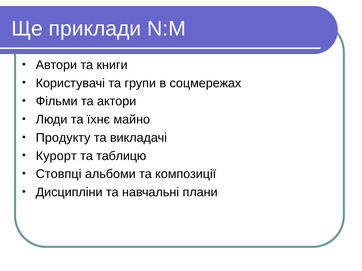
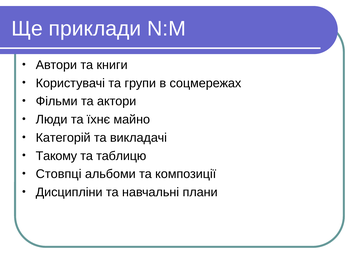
Продукту: Продукту -> Категорій (63, 138)
Курорт: Курорт -> Такому (56, 156)
